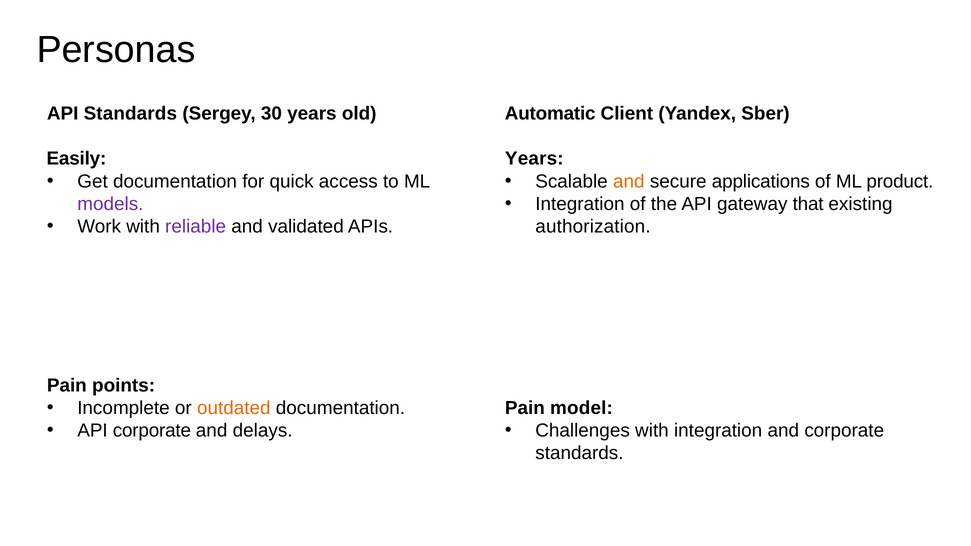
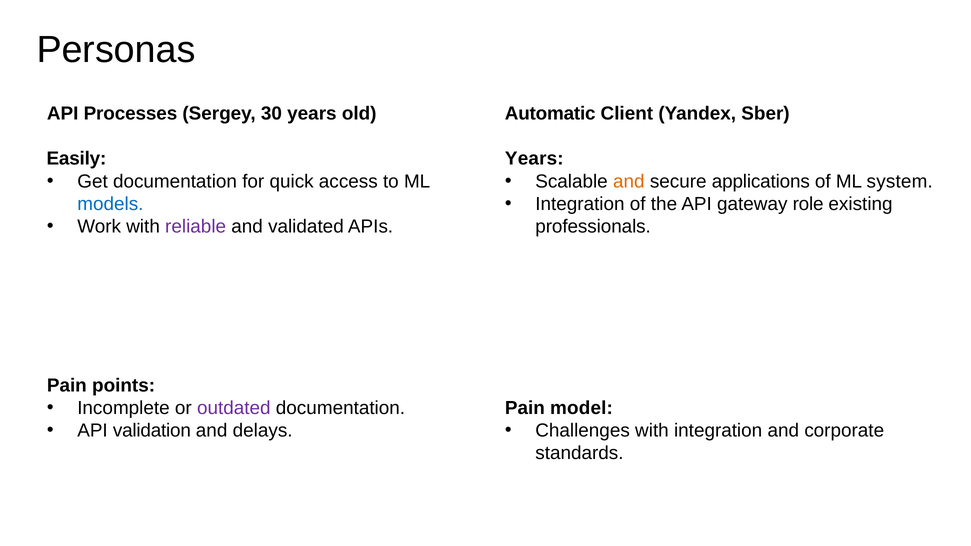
API Standards: Standards -> Processes (130, 113)
product: product -> system (900, 181)
that: that -> role (808, 204)
models colour: purple -> blue (110, 204)
authorization: authorization -> professionals (593, 227)
outdated colour: orange -> purple (234, 408)
API corporate: corporate -> validation (152, 431)
